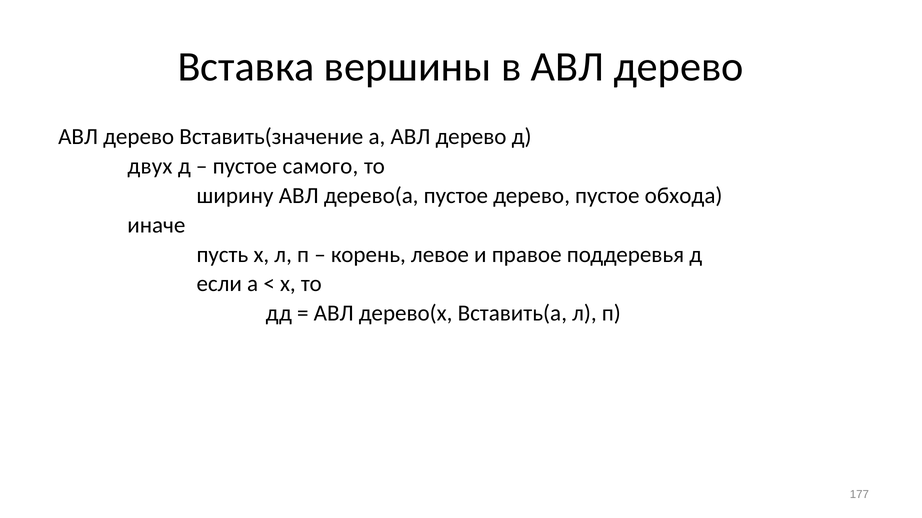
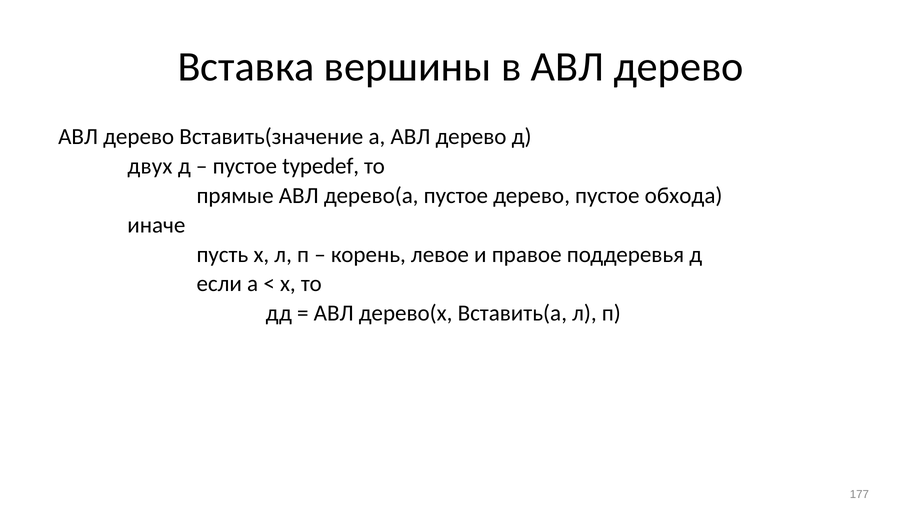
самого: самого -> typedef (321, 166)
ширину: ширину -> прямые (235, 196)
